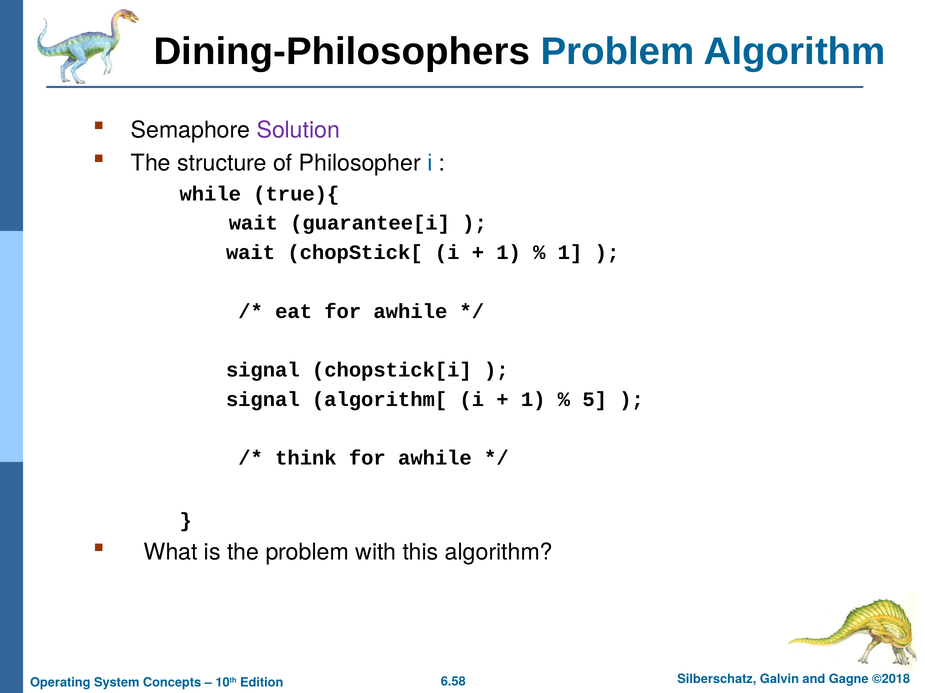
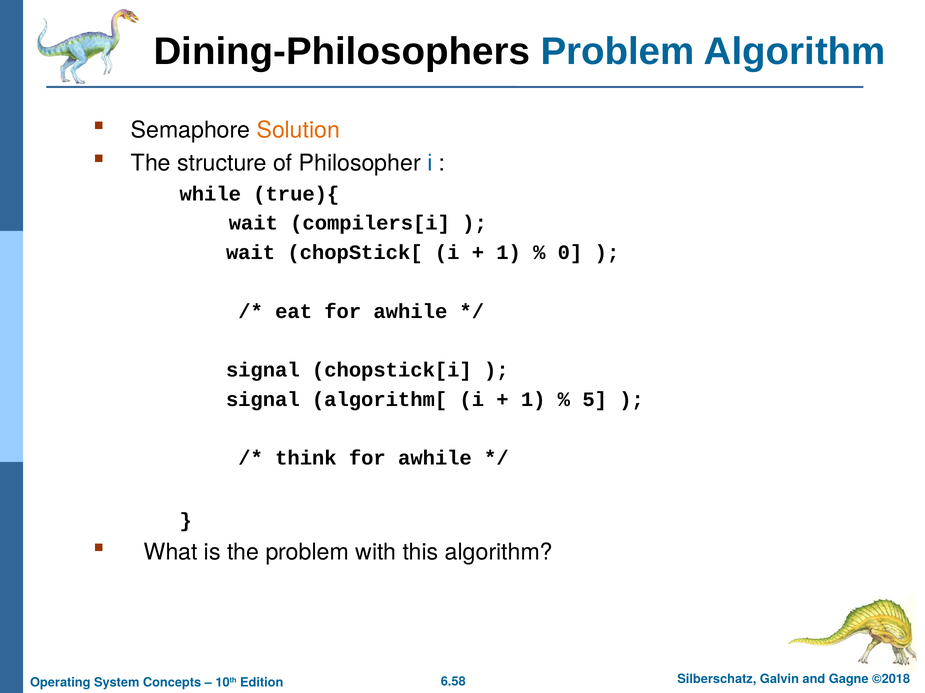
Solution colour: purple -> orange (298, 130)
guarantee[i: guarantee[i -> compilers[i (370, 223)
1: 1 -> 0 (570, 253)
